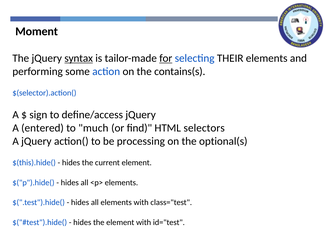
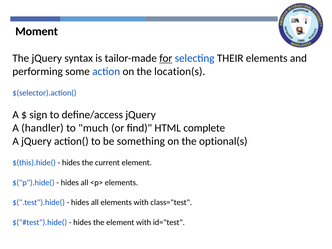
syntax underline: present -> none (79, 58)
contains(s: contains(s -> location(s (180, 72)
entered: entered -> handler (42, 128)
selectors: selectors -> complete (204, 128)
processing: processing -> something (141, 141)
